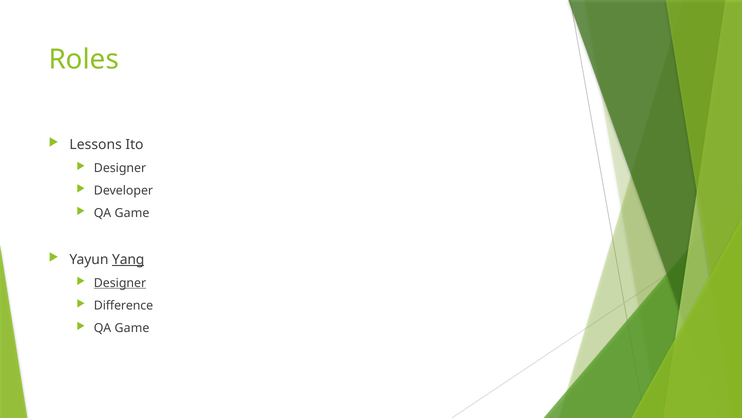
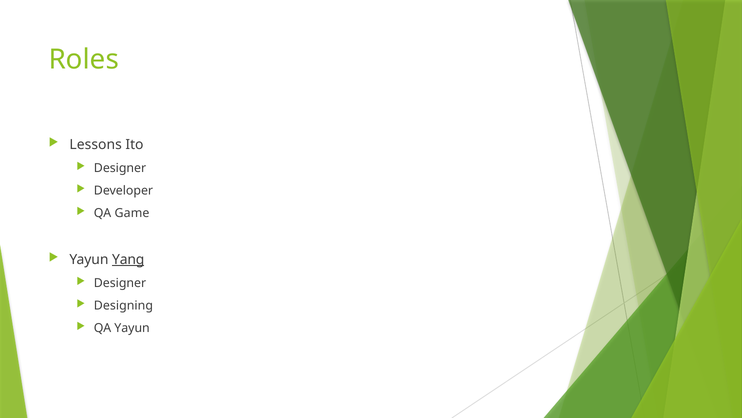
Designer underline: present -> none (120, 283)
Difference: Difference -> Designing (123, 305)
Game: Game -> Yayun (132, 328)
